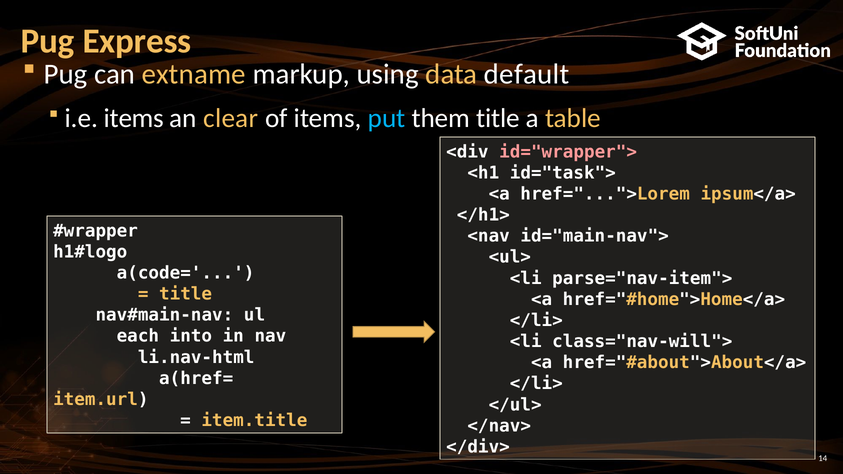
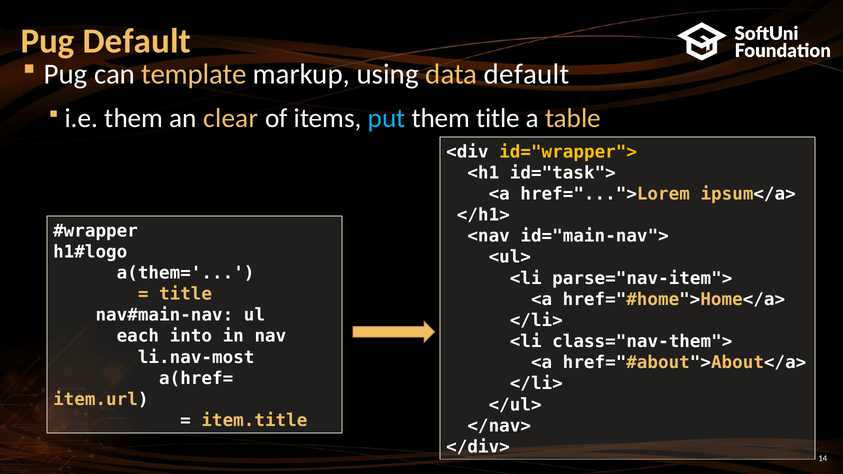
Pug Express: Express -> Default (137, 41)
extname: extname -> template (194, 74)
i.e items: items -> them (134, 119)
id="wrapper"> colour: pink -> yellow (568, 152)
a(code=: a(code= -> a(them= (186, 273)
class="nav-will">: class="nav-will"> -> class="nav-them"> (642, 342)
li.nav-html: li.nav-html -> li.nav-most (196, 357)
